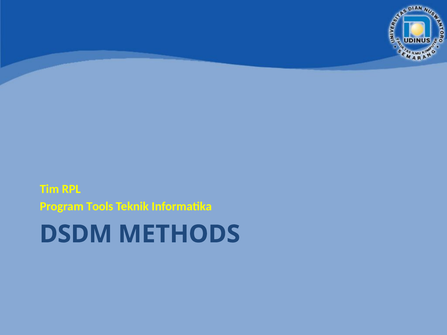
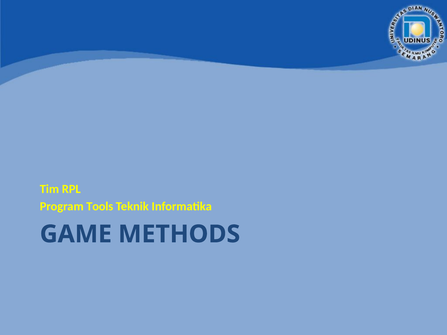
DSDM: DSDM -> GAME (76, 234)
